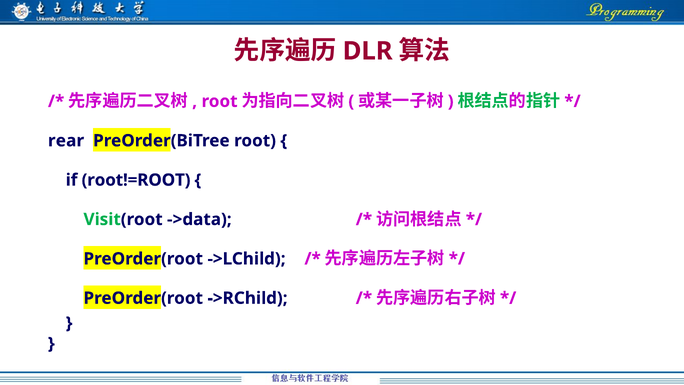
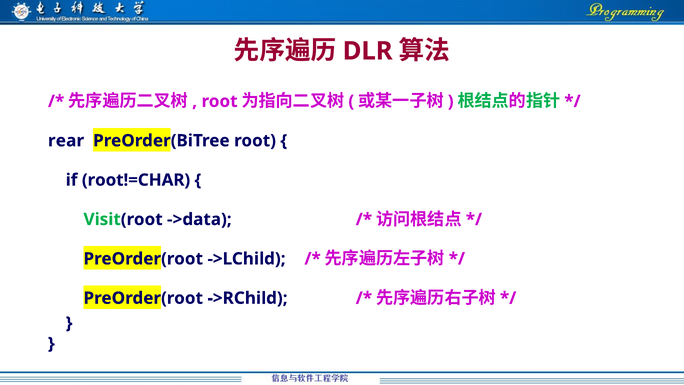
root!=ROOT: root!=ROOT -> root!=CHAR (136, 180)
